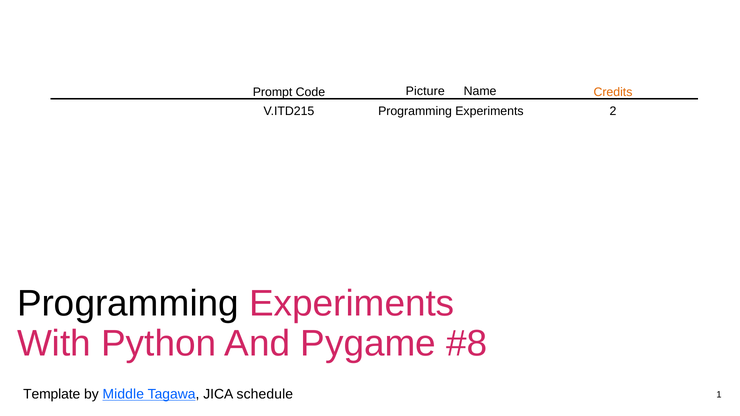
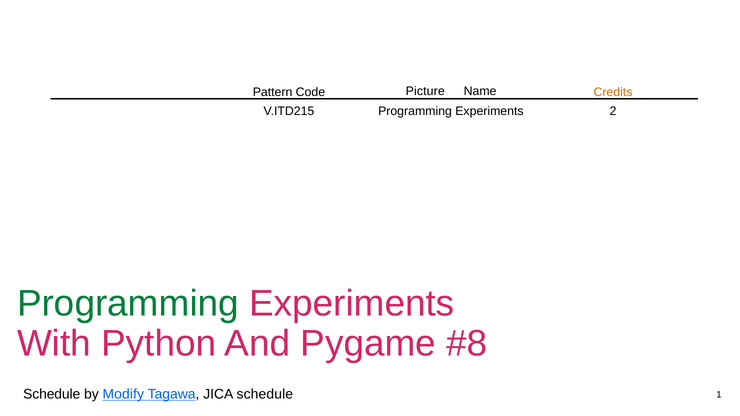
Prompt: Prompt -> Pattern (273, 92)
Programming colour: black -> green (128, 304)
Template: Template -> Schedule (52, 394)
Middle: Middle -> Modify (123, 394)
